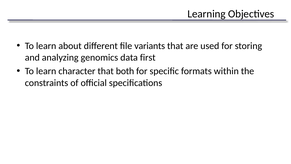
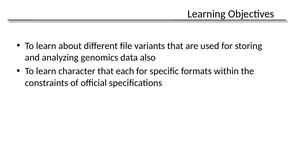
first: first -> also (148, 57)
both: both -> each (125, 71)
